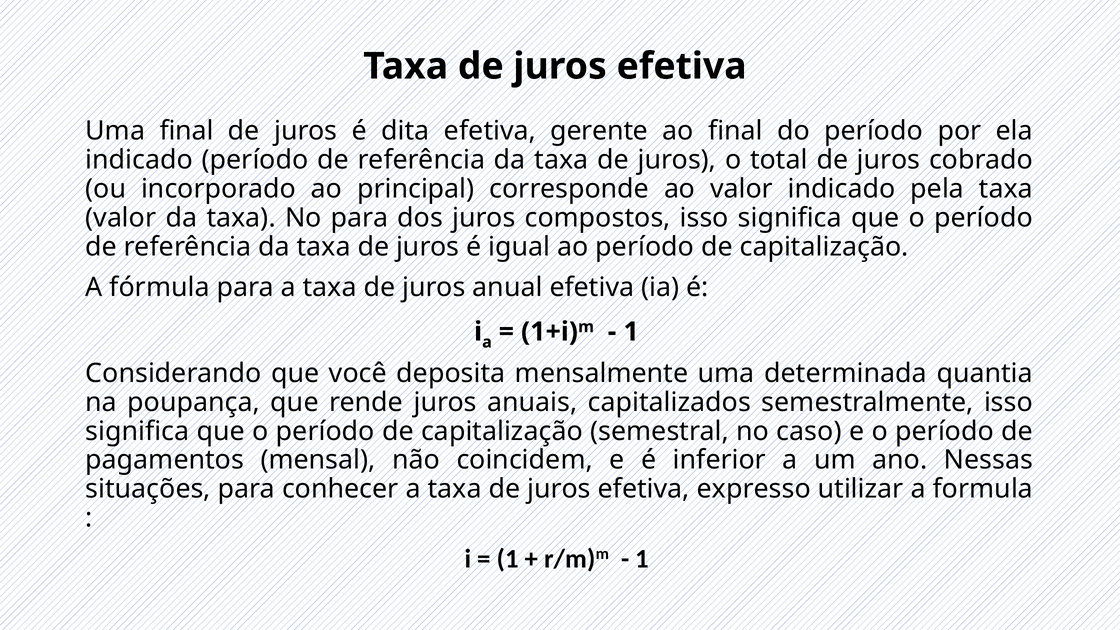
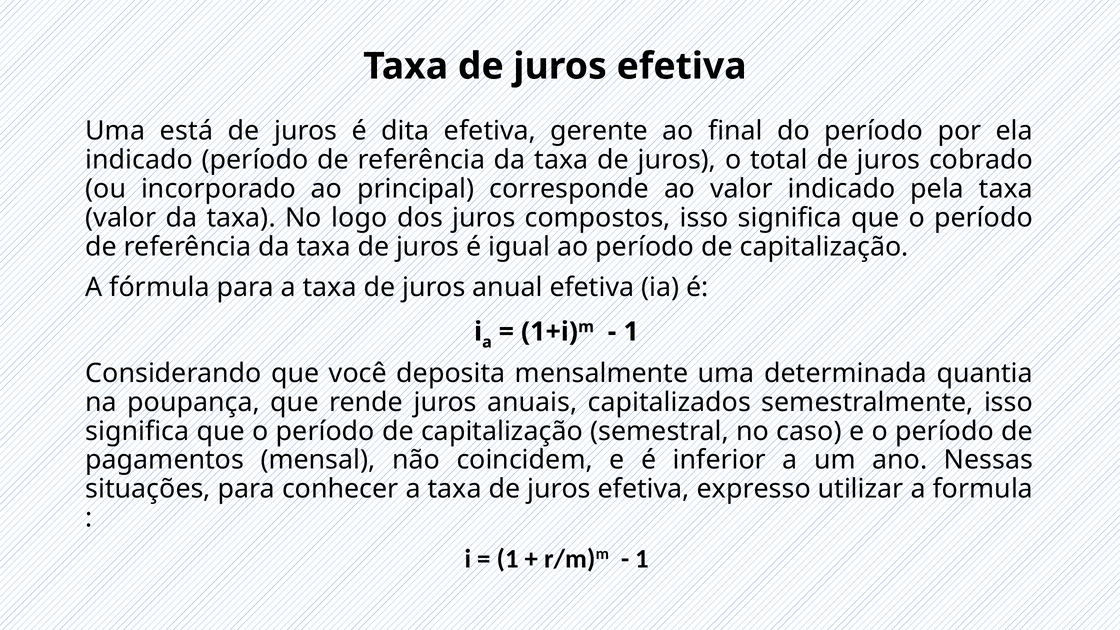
Uma final: final -> está (186, 131)
No para: para -> logo (359, 218)
